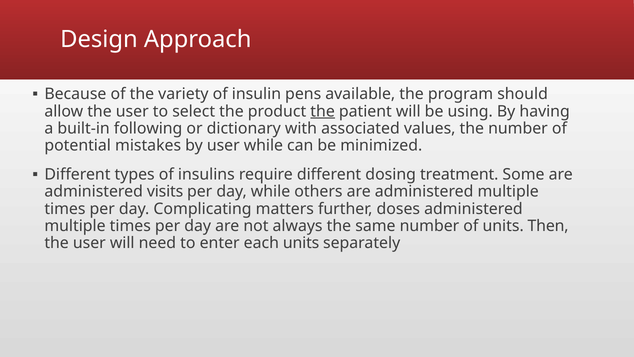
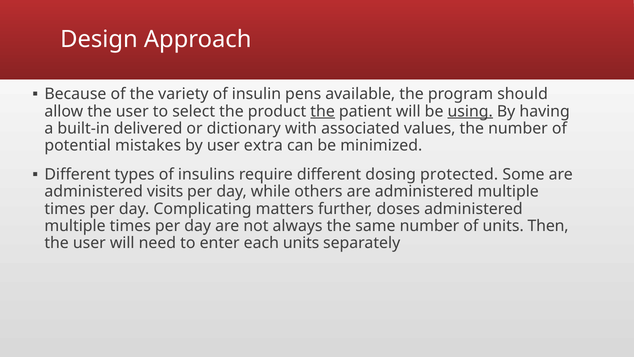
using underline: none -> present (470, 111)
following: following -> delivered (148, 128)
user while: while -> extra (263, 145)
treatment: treatment -> protected (459, 174)
